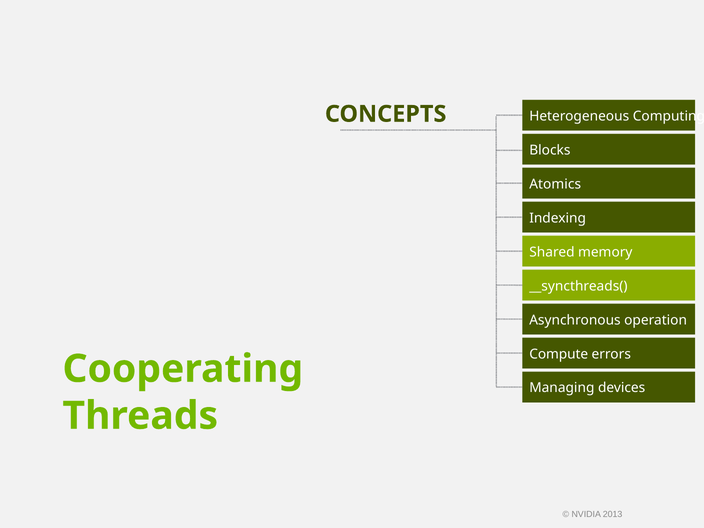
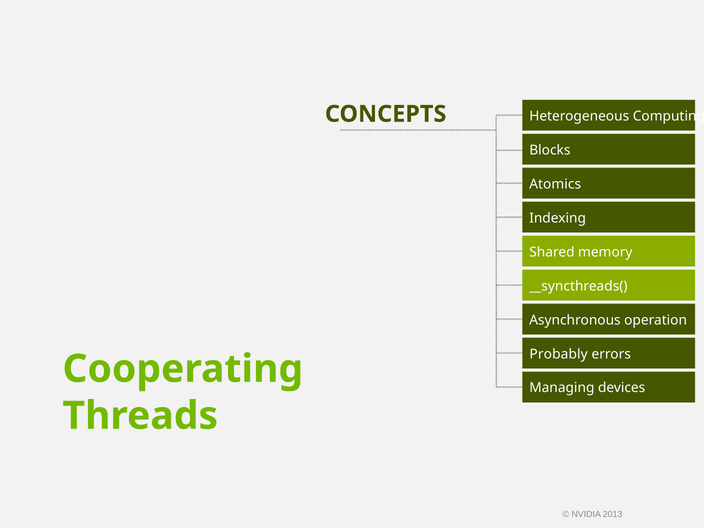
Compute: Compute -> Probably (559, 354)
